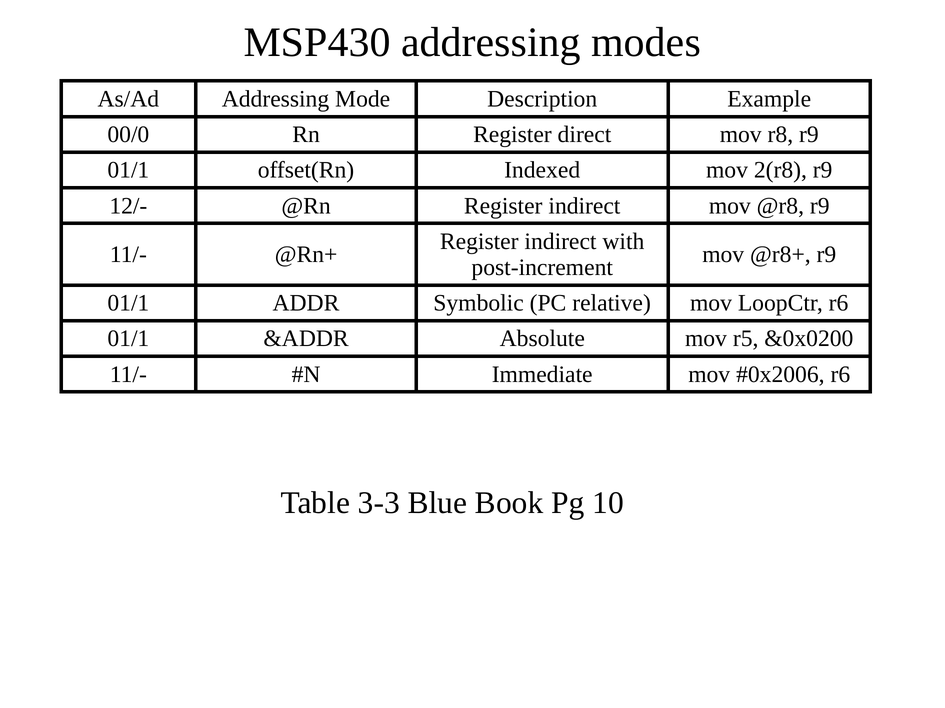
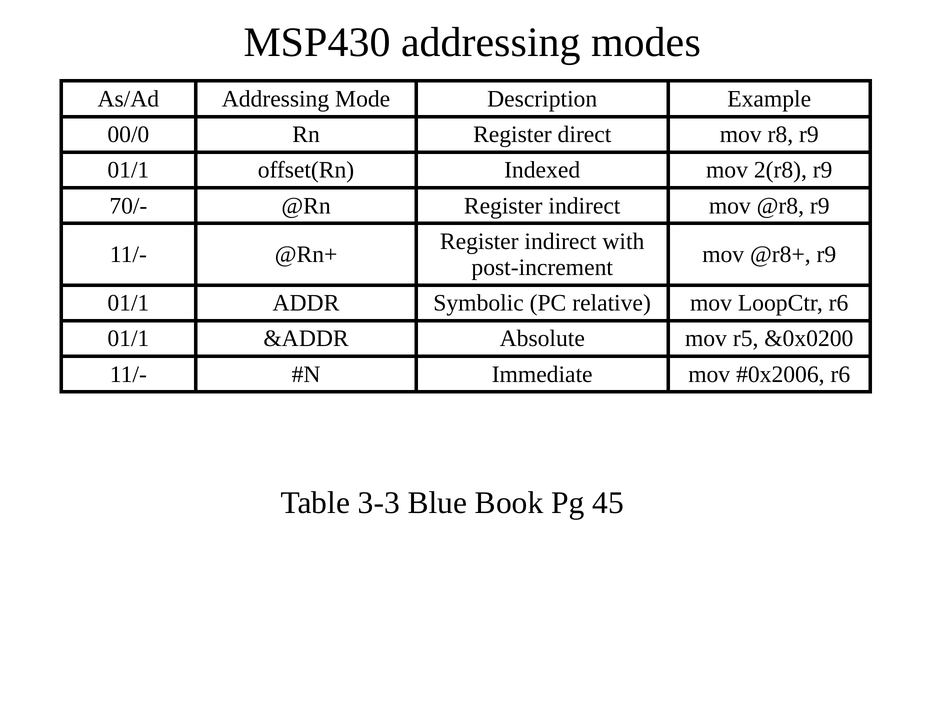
12/-: 12/- -> 70/- (128, 206)
10: 10 -> 45 (608, 503)
